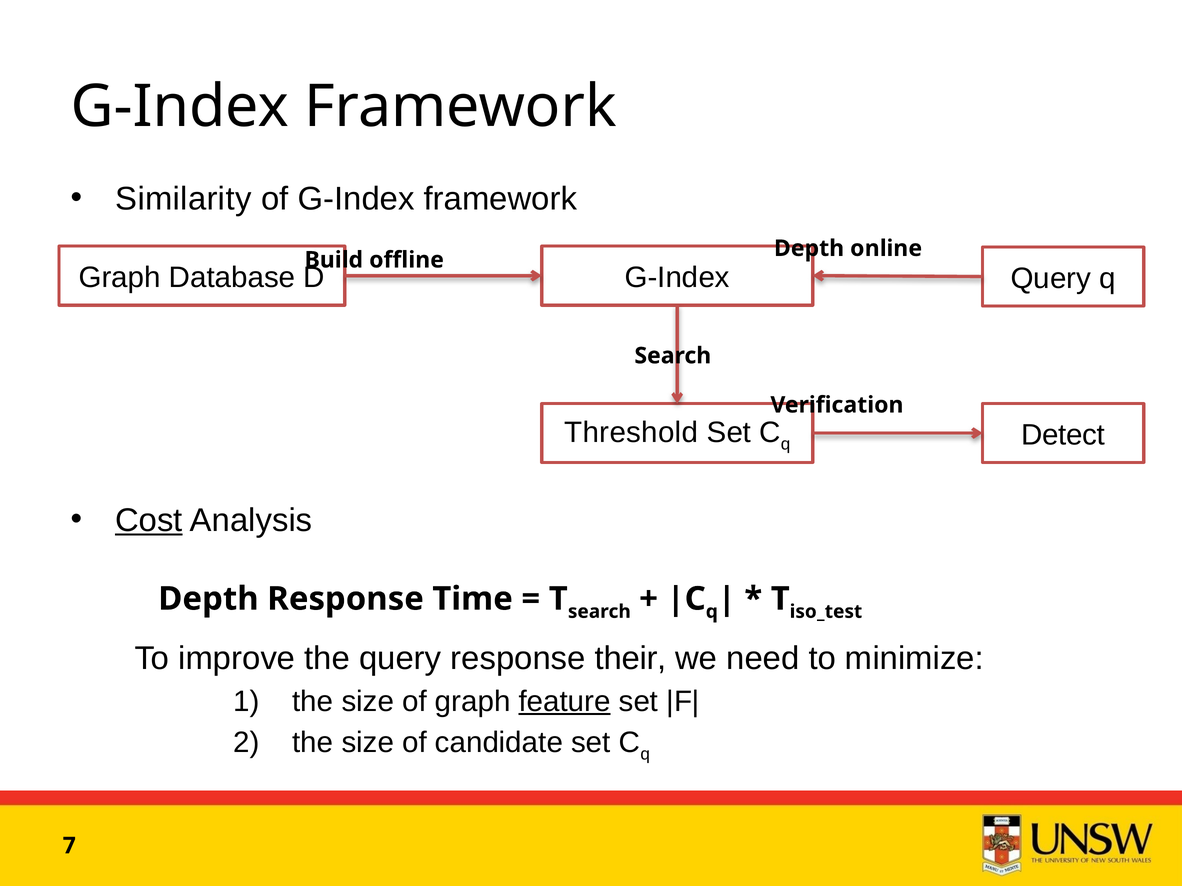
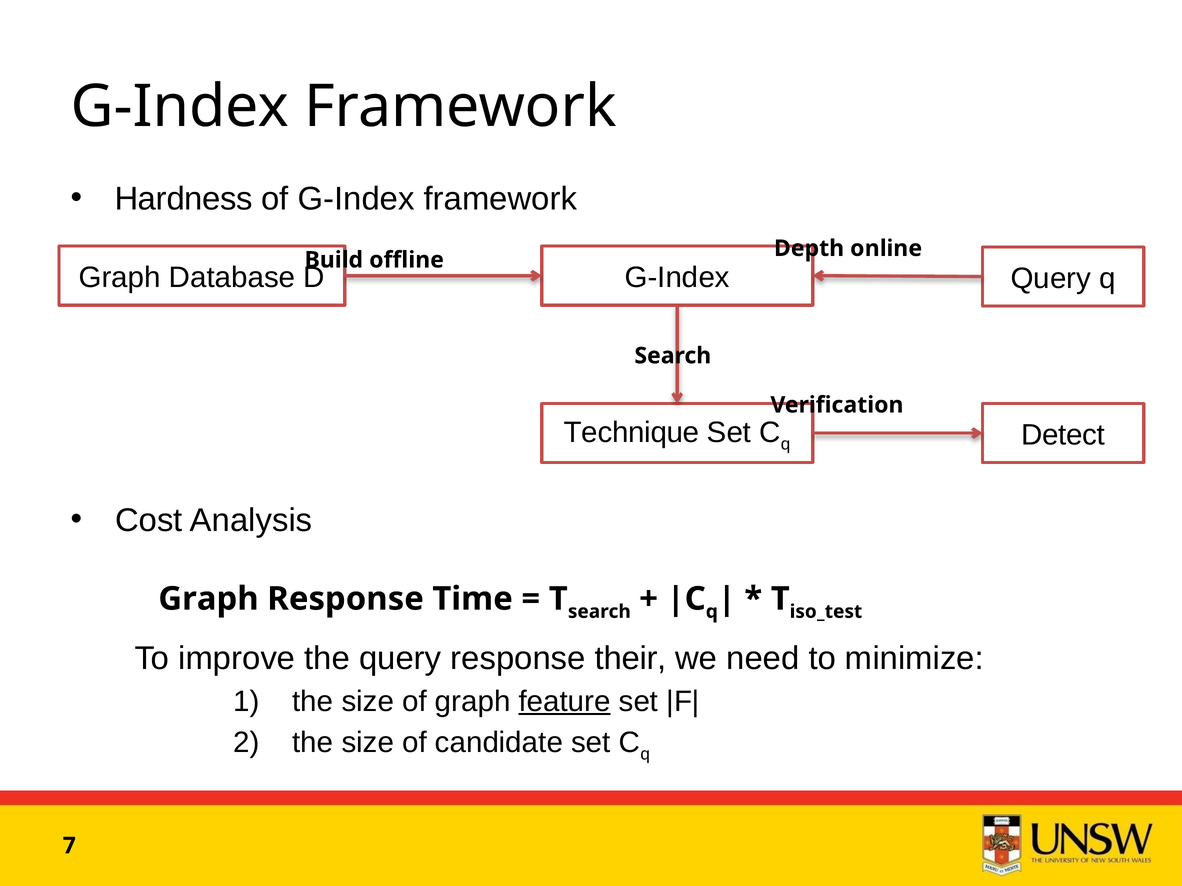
Similarity: Similarity -> Hardness (184, 199)
Threshold: Threshold -> Technique (632, 433)
Cost underline: present -> none (149, 521)
Depth: Depth -> Graph (208, 599)
